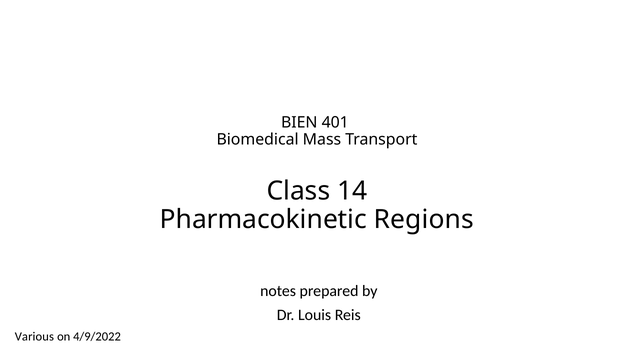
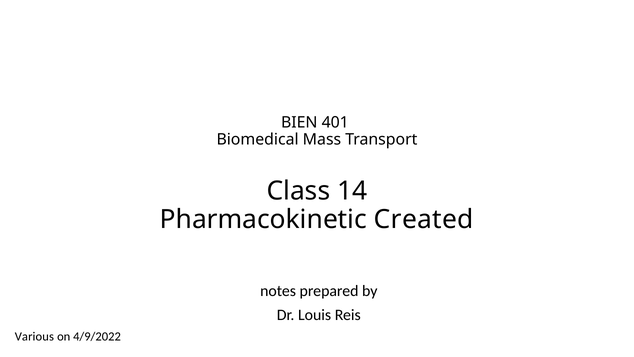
Regions: Regions -> Created (424, 219)
